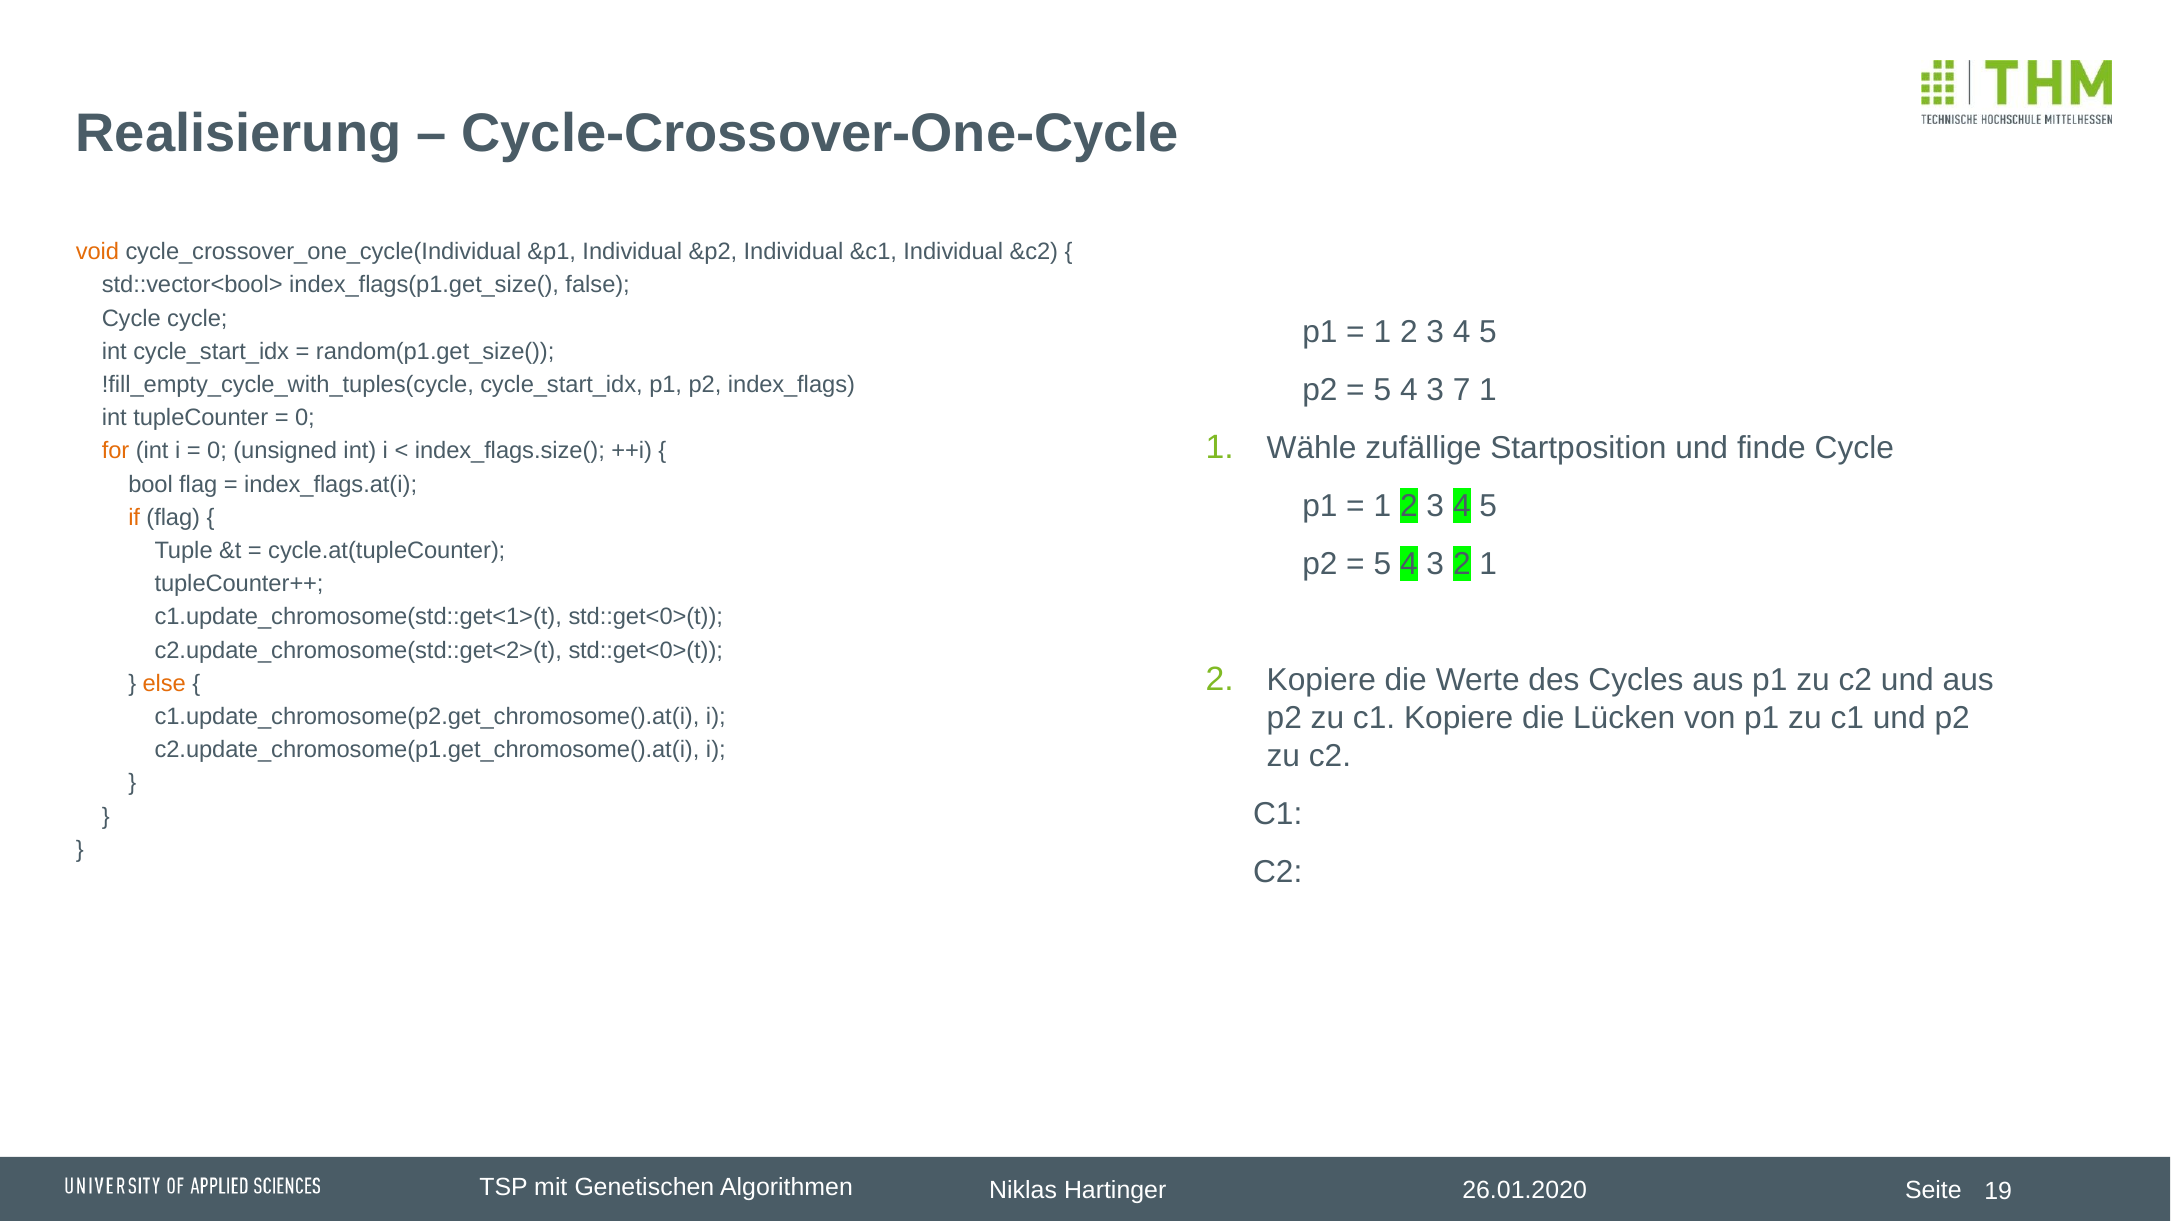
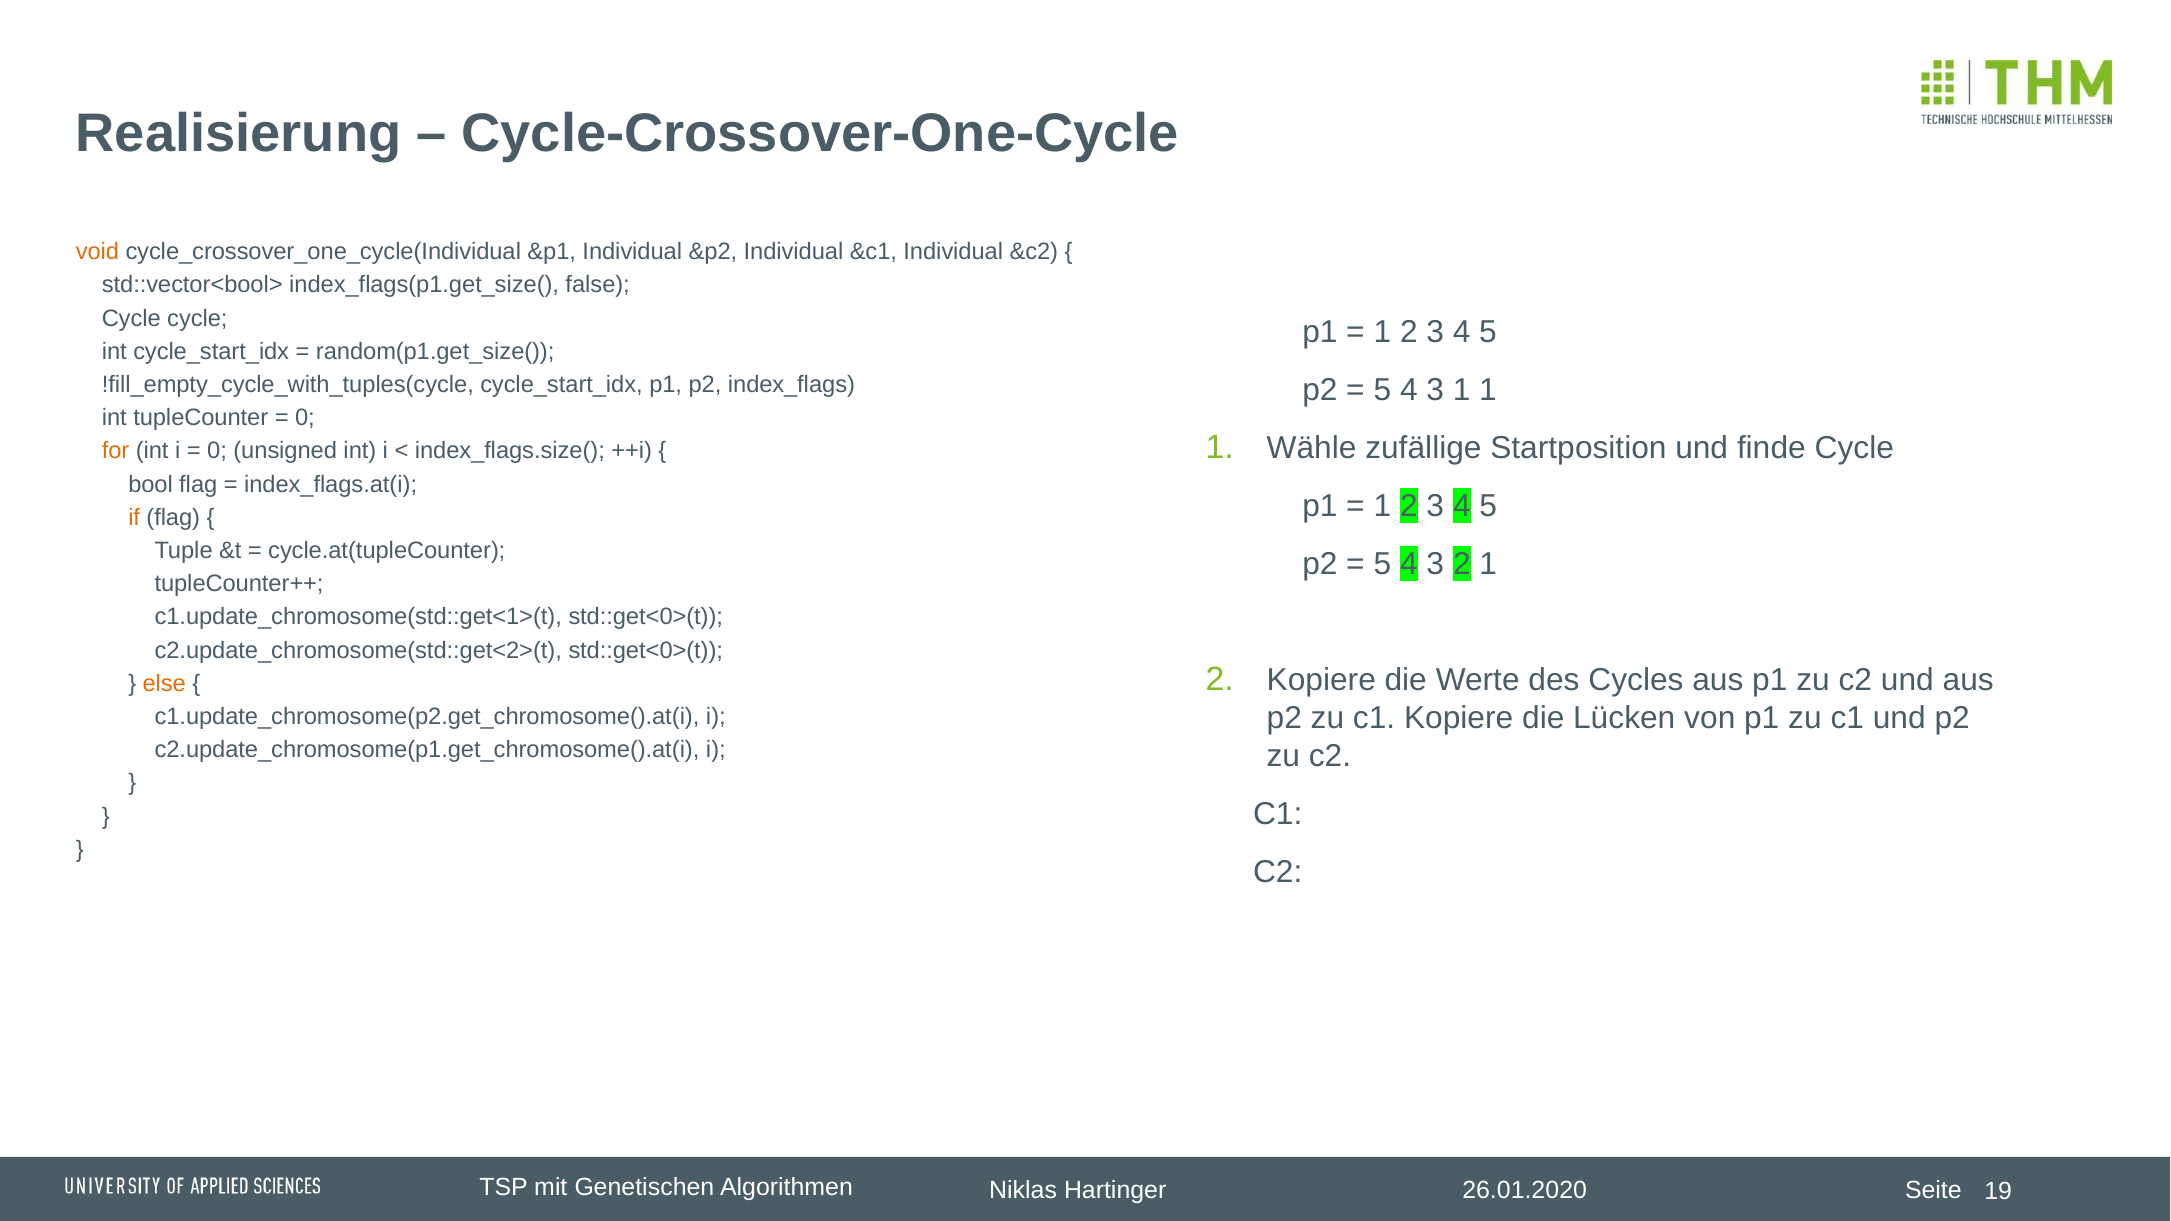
3 7: 7 -> 1 (1462, 390)
